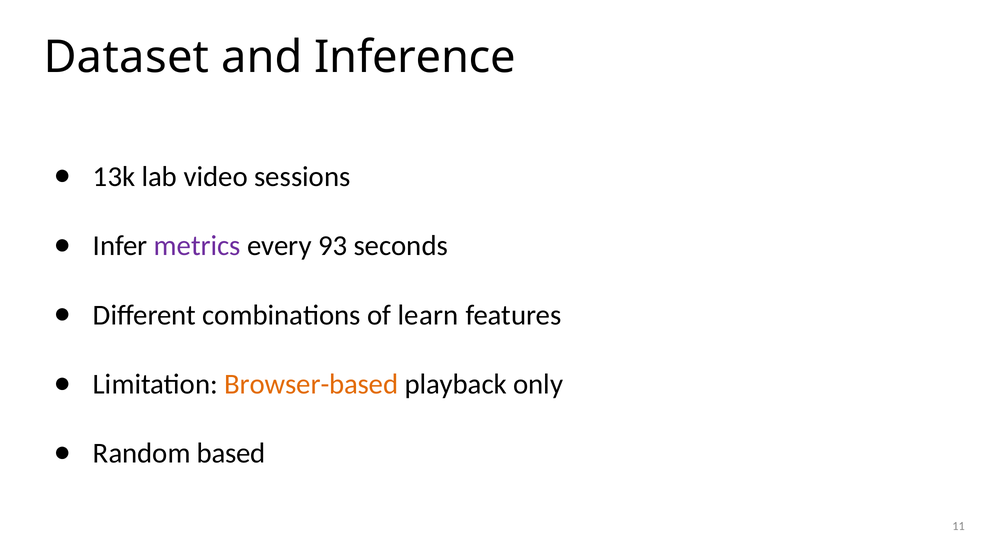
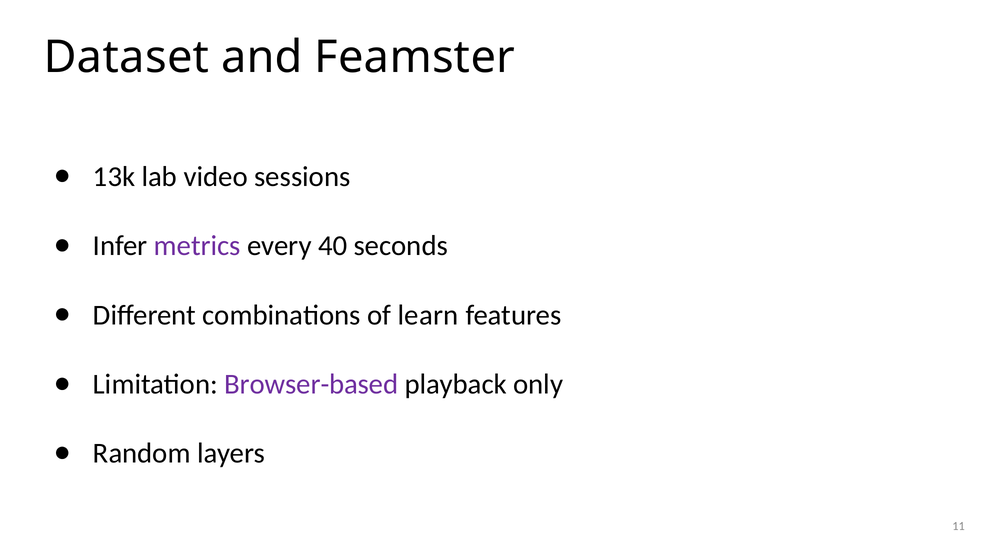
Inference: Inference -> Feamster (415, 57)
93: 93 -> 40 (333, 246)
Browser-based colour: orange -> purple (311, 384)
based: based -> layers (231, 453)
